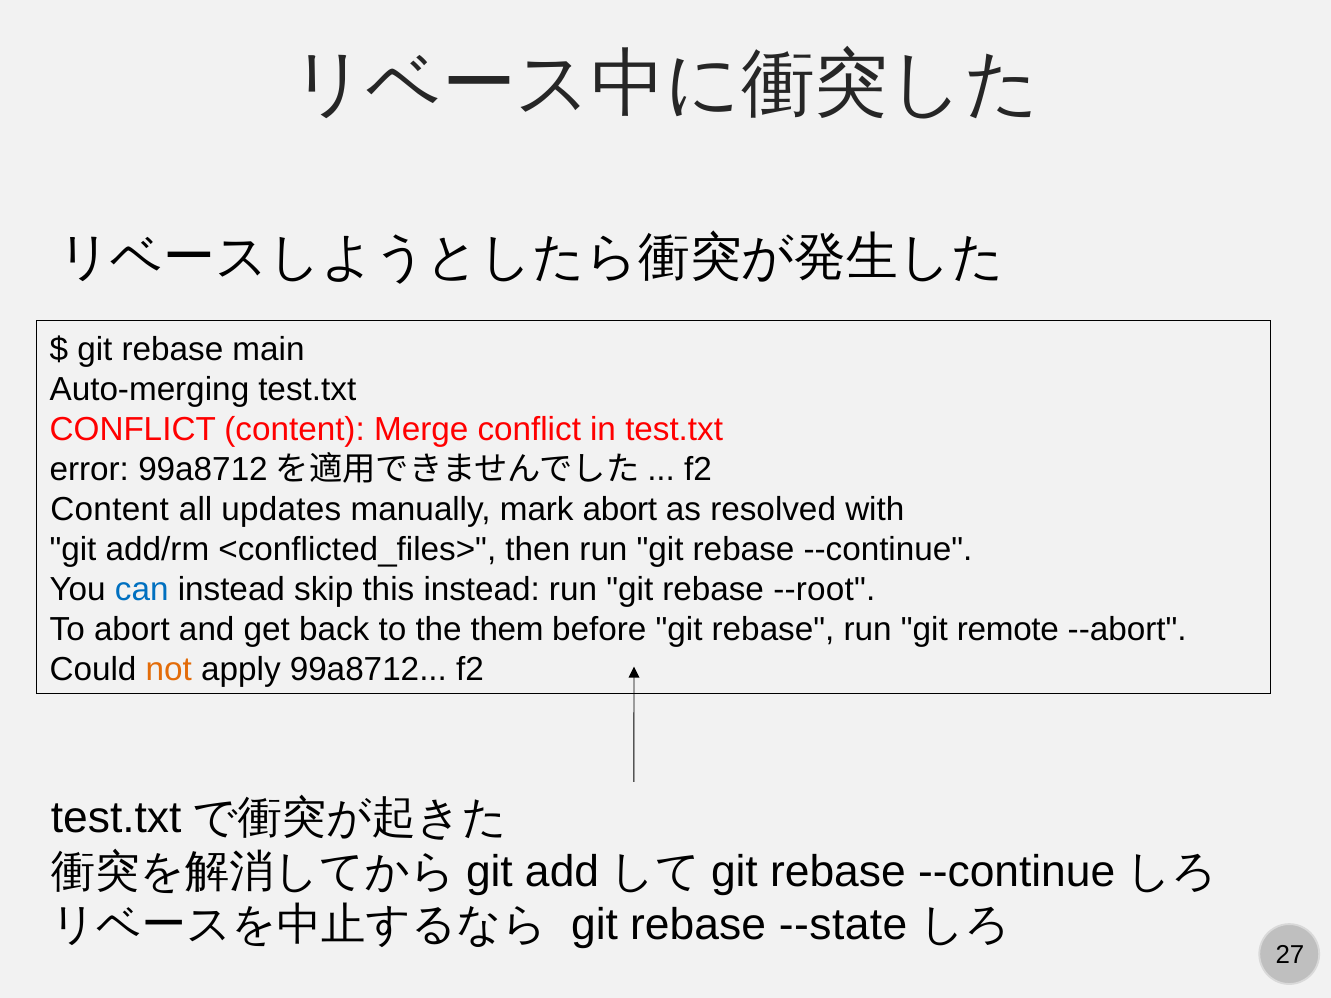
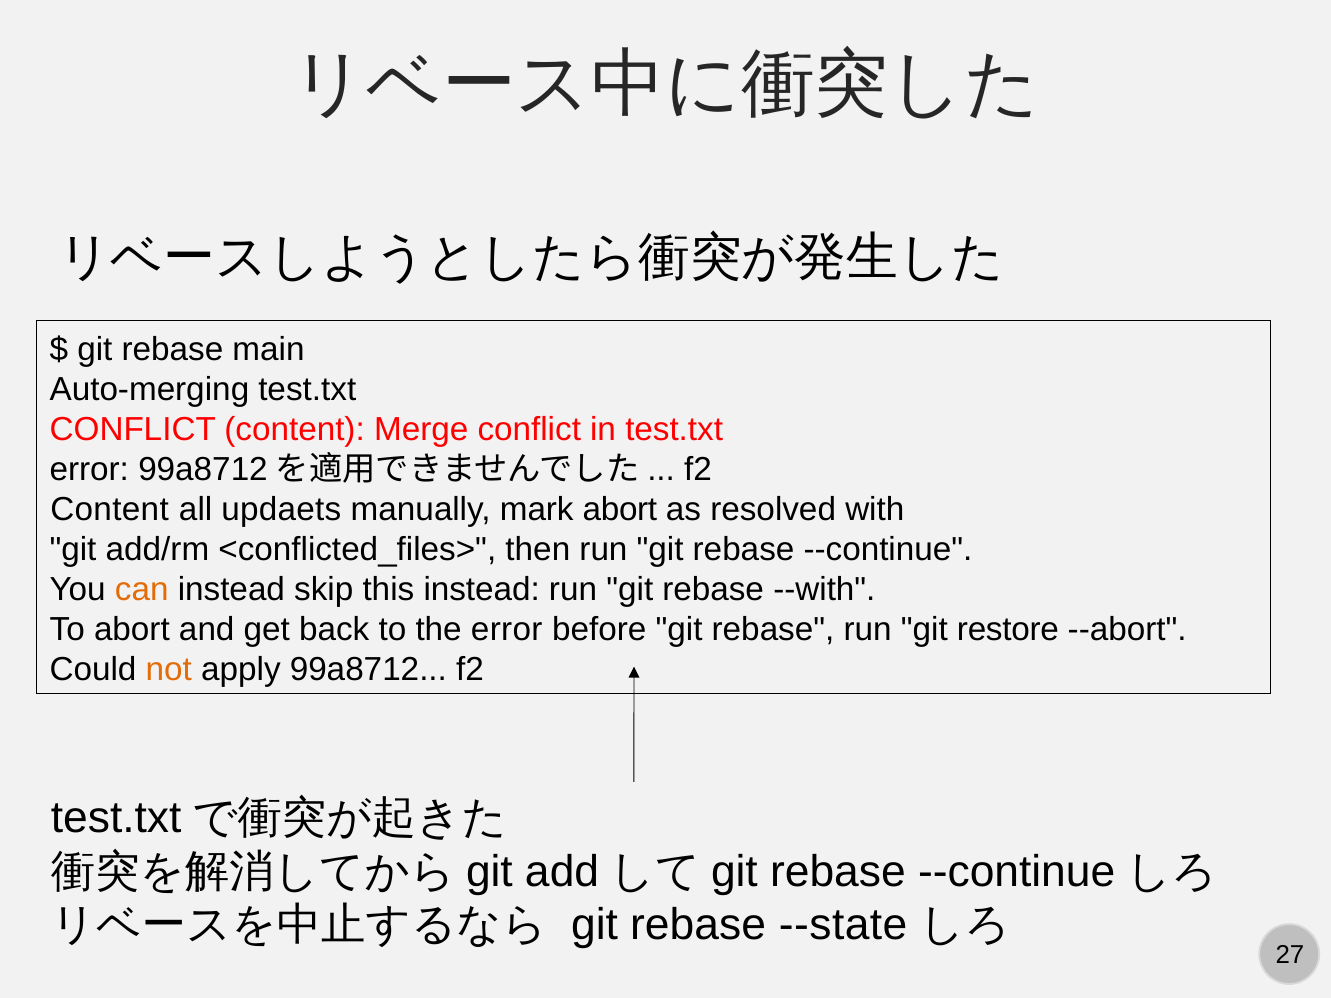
updates: updates -> updaets (281, 509)
can colour: blue -> orange (142, 589)
--root: --root -> --with (824, 589)
the them: them -> error (507, 629)
remote: remote -> restore (1008, 629)
